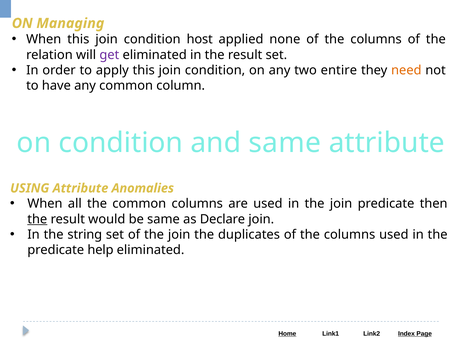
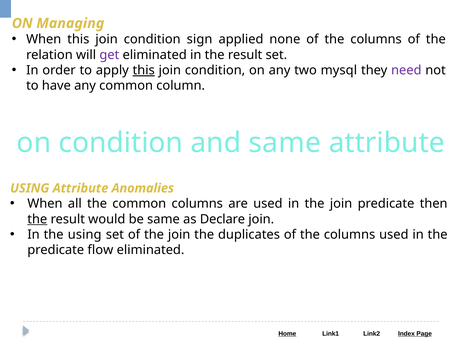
host: host -> sign (200, 39)
this underline: none -> present (144, 70)
entire: entire -> mysql (339, 70)
need colour: orange -> purple (406, 70)
the string: string -> using (85, 234)
help: help -> flow (100, 250)
